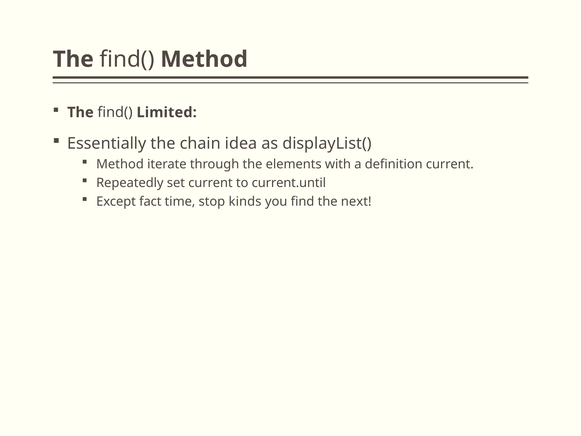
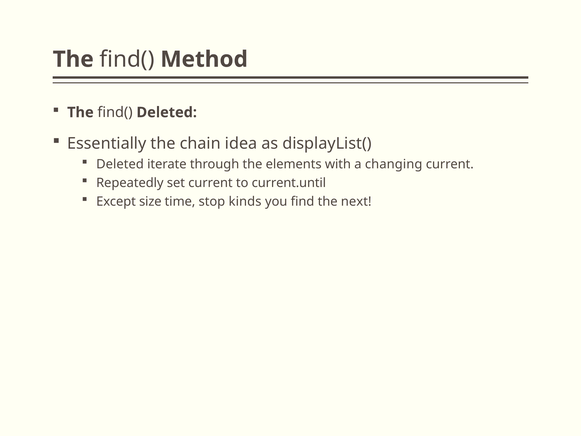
find( Limited: Limited -> Deleted (167, 112)
Method: Method -> Deleted (120, 164)
definition: definition -> changing (394, 164)
fact: fact -> size (150, 201)
